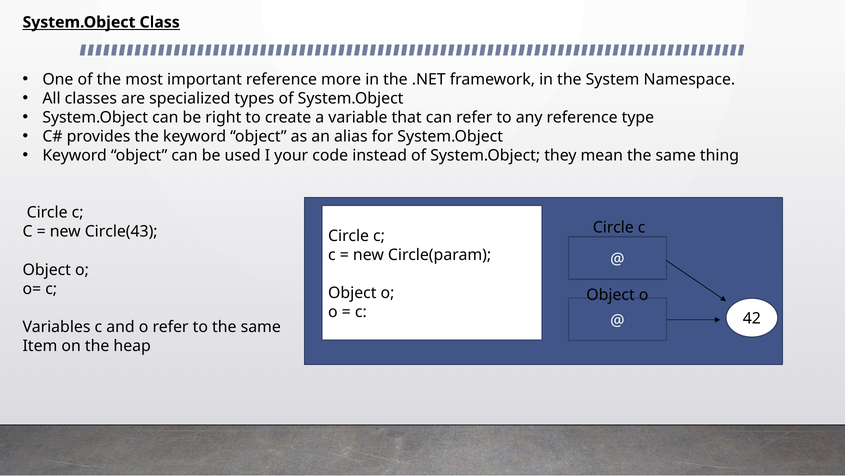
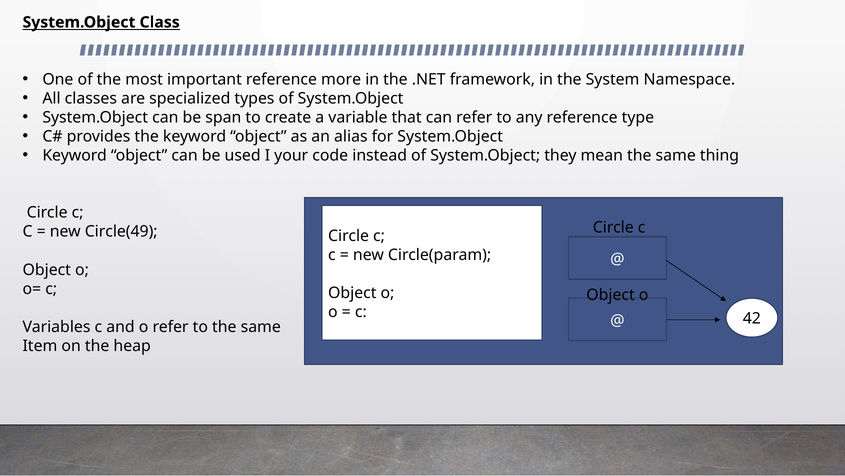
right: right -> span (223, 117)
Circle(43: Circle(43 -> Circle(49 (121, 231)
